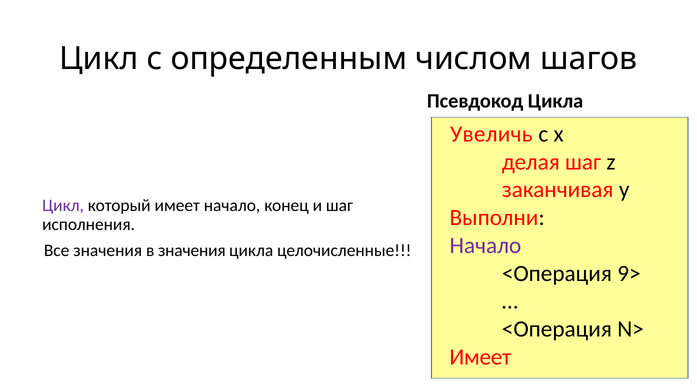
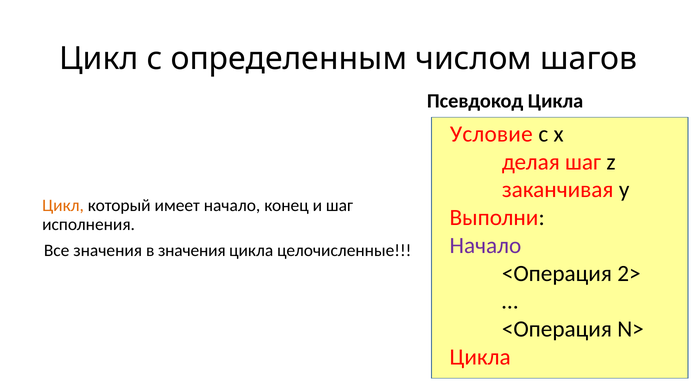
Увеличь: Увеличь -> Условие (491, 134)
Цикл colour: purple -> orange (63, 206)
9>: 9> -> 2> (629, 273)
Имеет: Имеет -> Цикла (480, 357)
